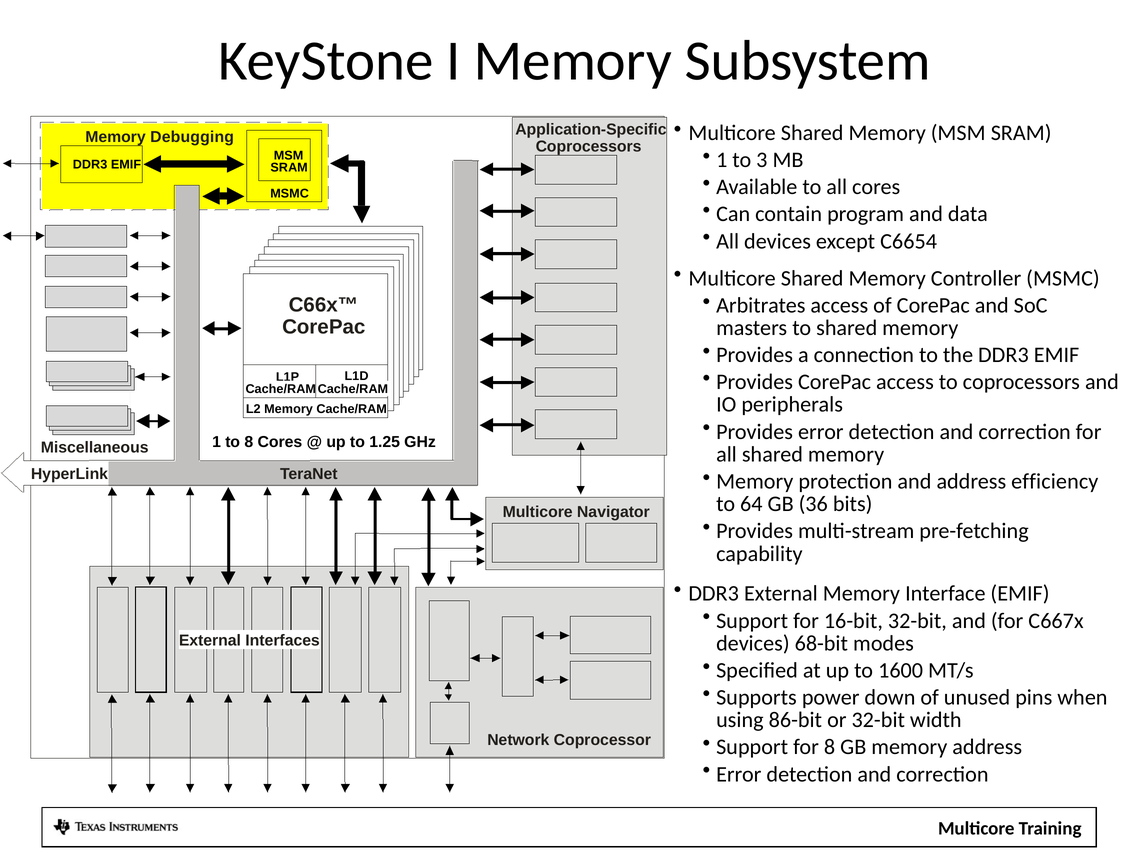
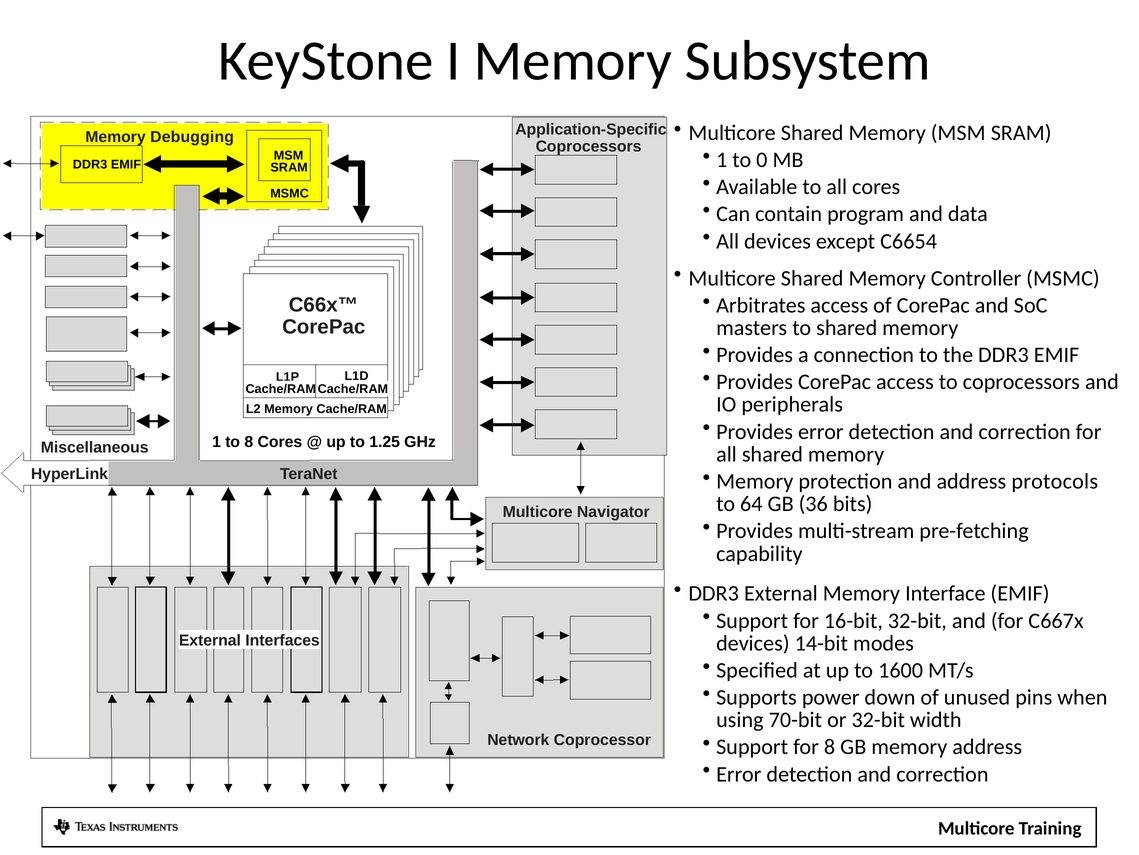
3: 3 -> 0 (762, 160)
efficiency: efficiency -> protocols (1055, 481)
68-bit: 68-bit -> 14-bit (821, 643)
86-bit: 86-bit -> 70-bit (795, 719)
